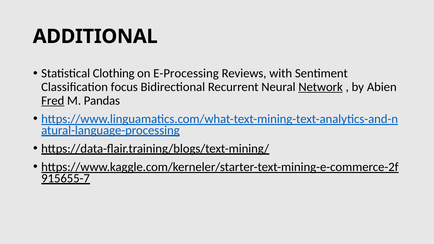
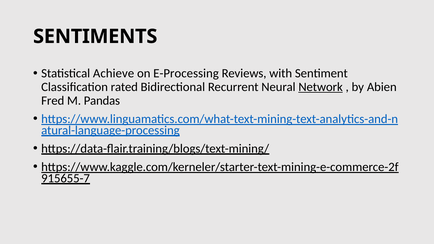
ADDITIONAL: ADDITIONAL -> SENTIMENTS (95, 36)
Clothing: Clothing -> Achieve (114, 73)
focus: focus -> rated (124, 87)
Fred underline: present -> none (53, 101)
